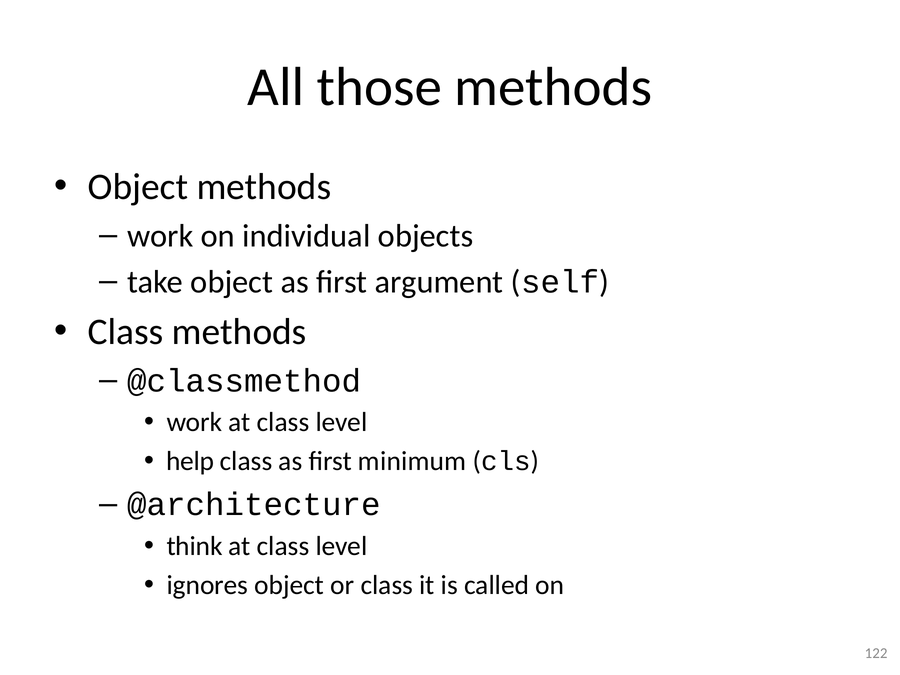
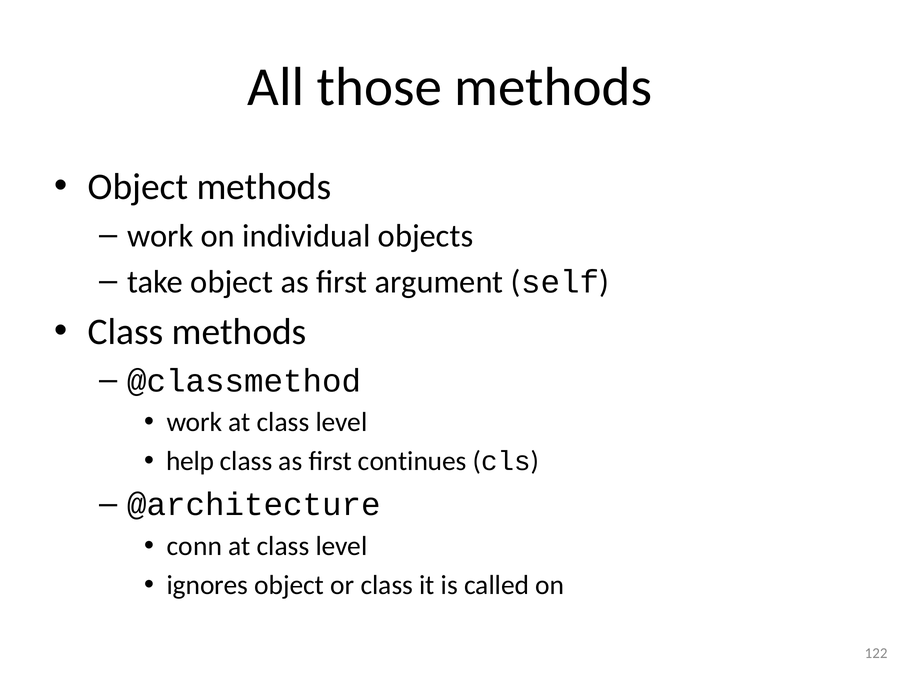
minimum: minimum -> continues (412, 461)
think: think -> conn (194, 546)
